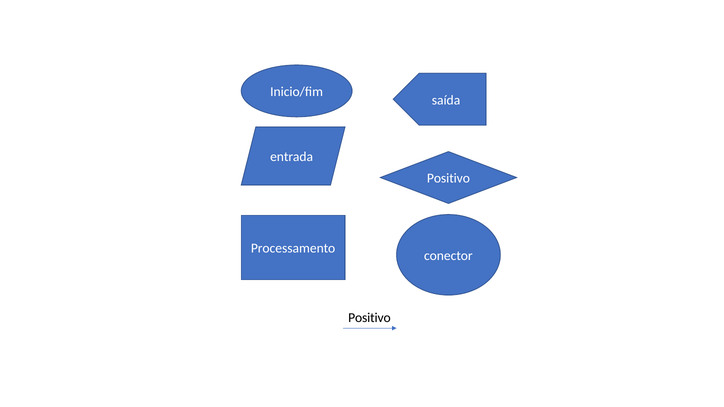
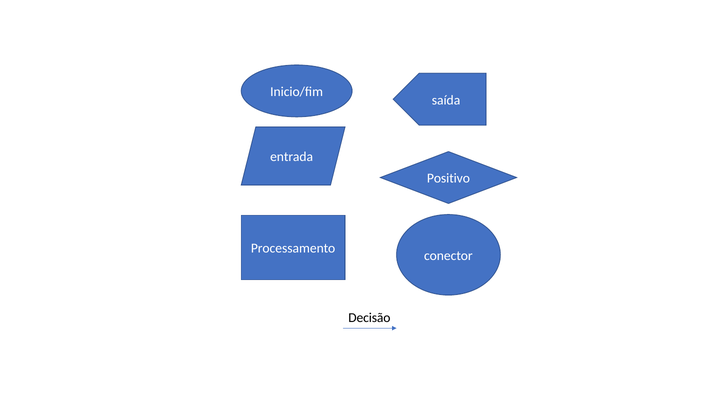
Positivo: Positivo -> Decisão (369, 318)
